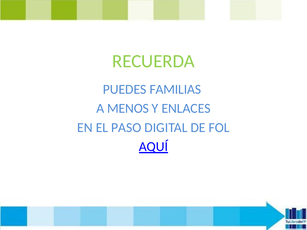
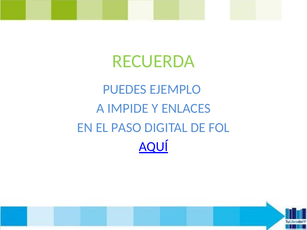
FAMILIAS: FAMILIAS -> EJEMPLO (175, 90)
MENOS: MENOS -> IMPIDE (128, 109)
